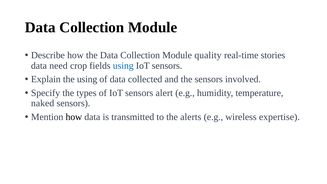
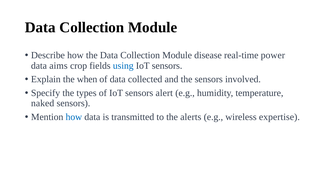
quality: quality -> disease (208, 55)
stories: stories -> power (273, 55)
need: need -> aims (58, 66)
the using: using -> when (87, 79)
how colour: black -> blue (74, 117)
